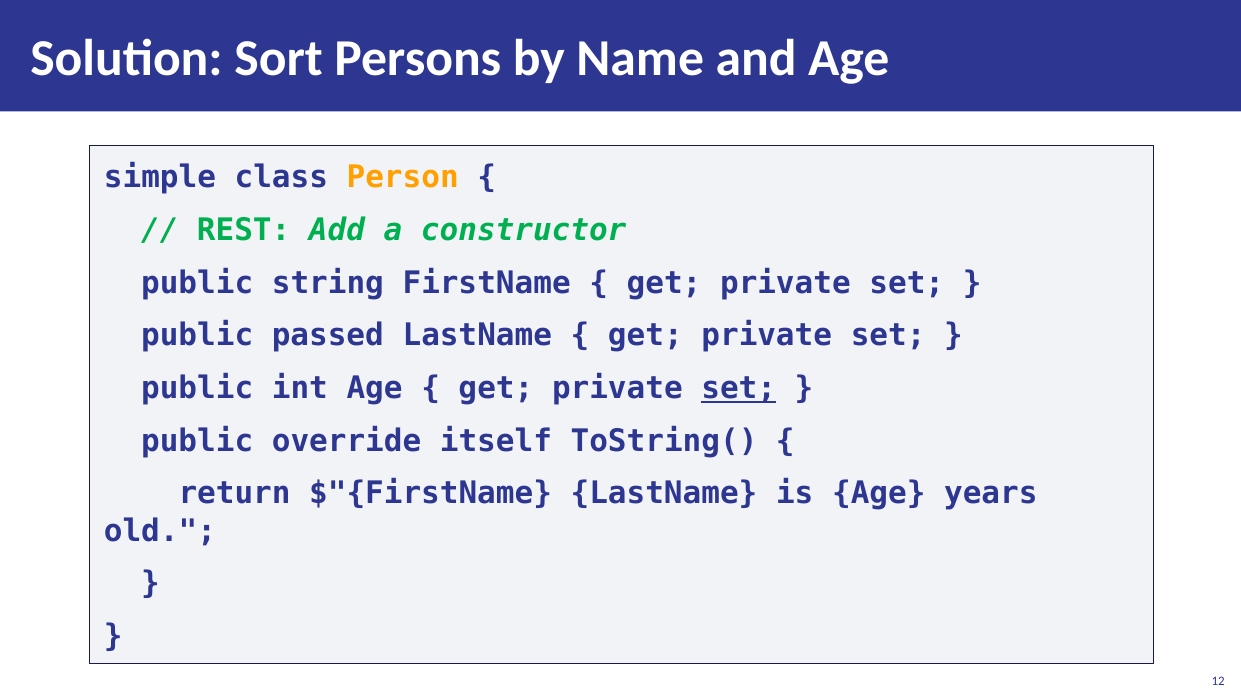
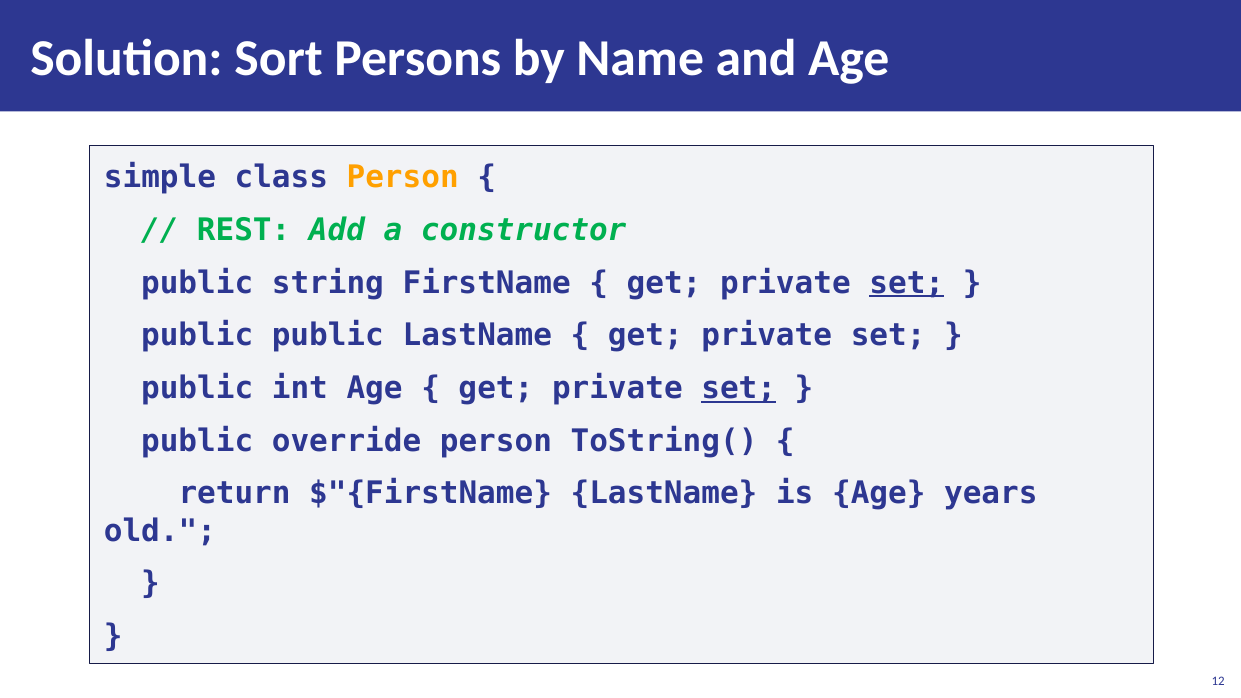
set underline: none -> present (907, 283)
public passed: passed -> public (328, 336)
override itself: itself -> person (496, 441)
